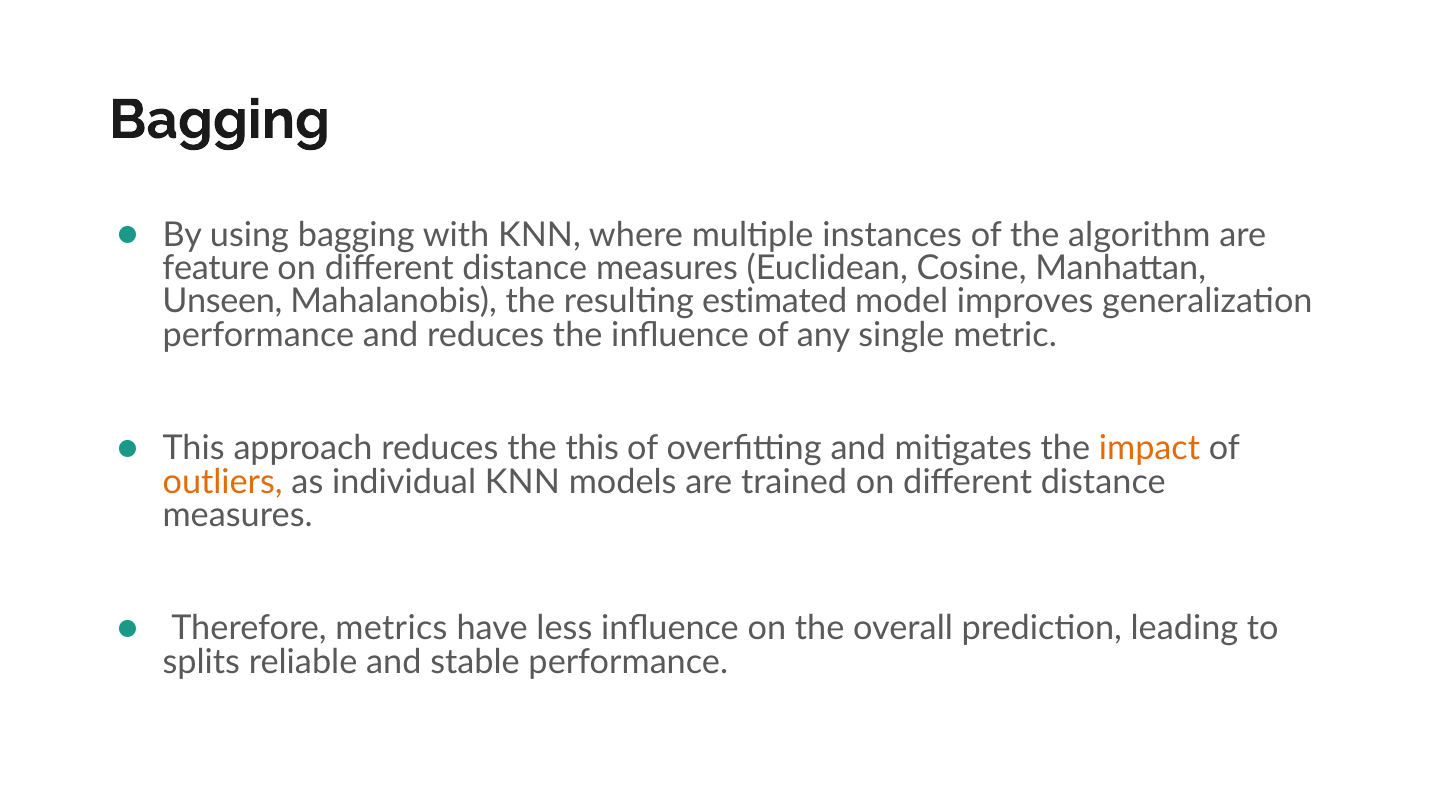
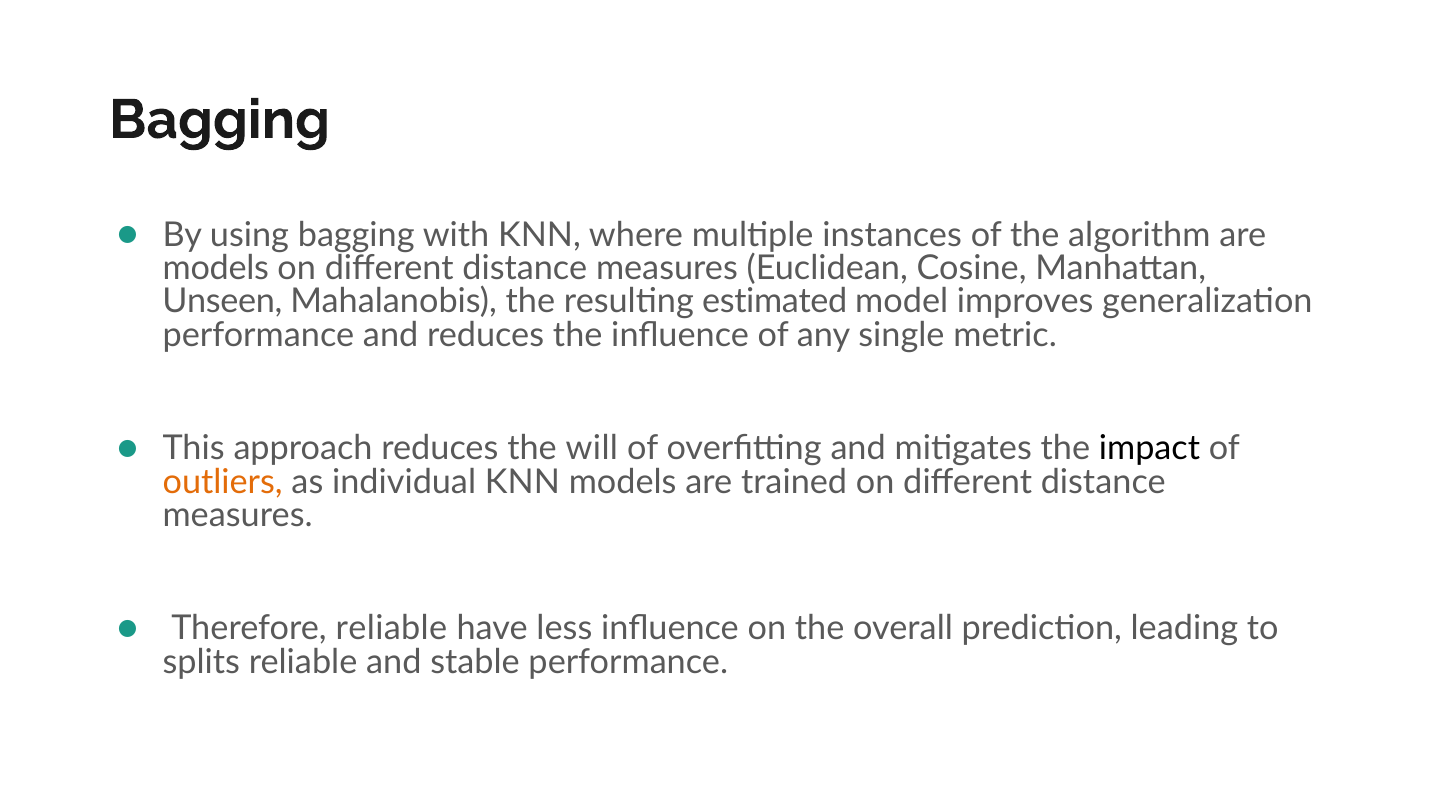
feature: feature -> models (216, 268)
the this: this -> will (592, 449)
impact colour: orange -> black (1150, 449)
Therefore metrics: metrics -> reliable (391, 629)
